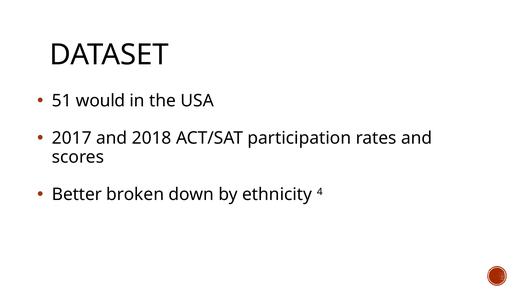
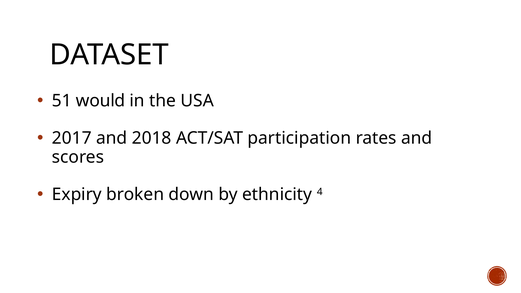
Better: Better -> Expiry (77, 195)
